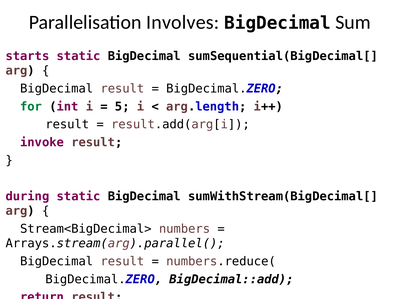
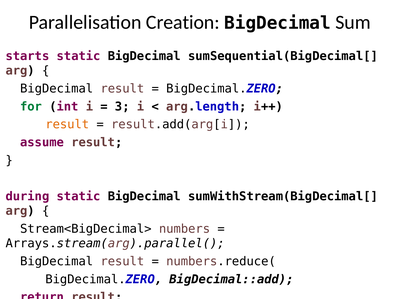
Involves: Involves -> Creation (183, 22)
5: 5 -> 3 (122, 106)
result colour: black -> orange (67, 124)
invoke: invoke -> assume (42, 142)
